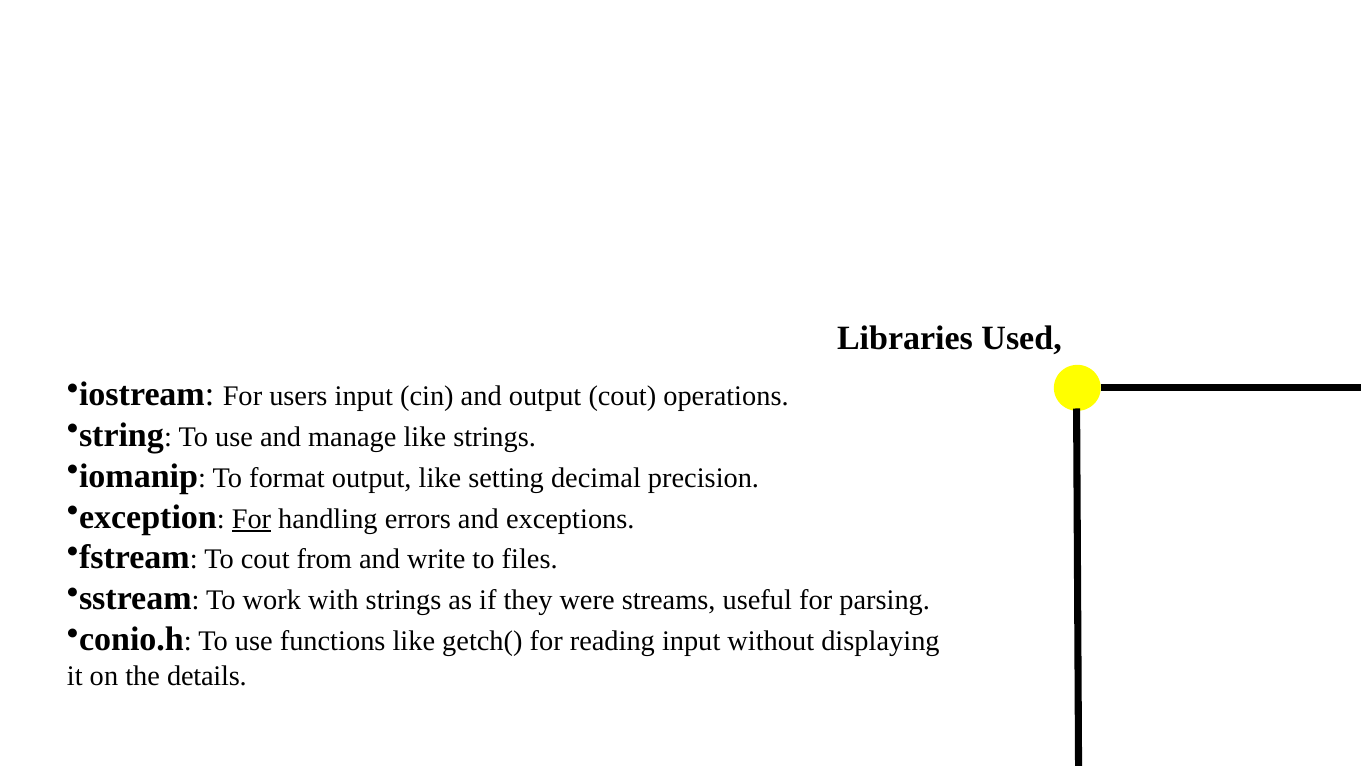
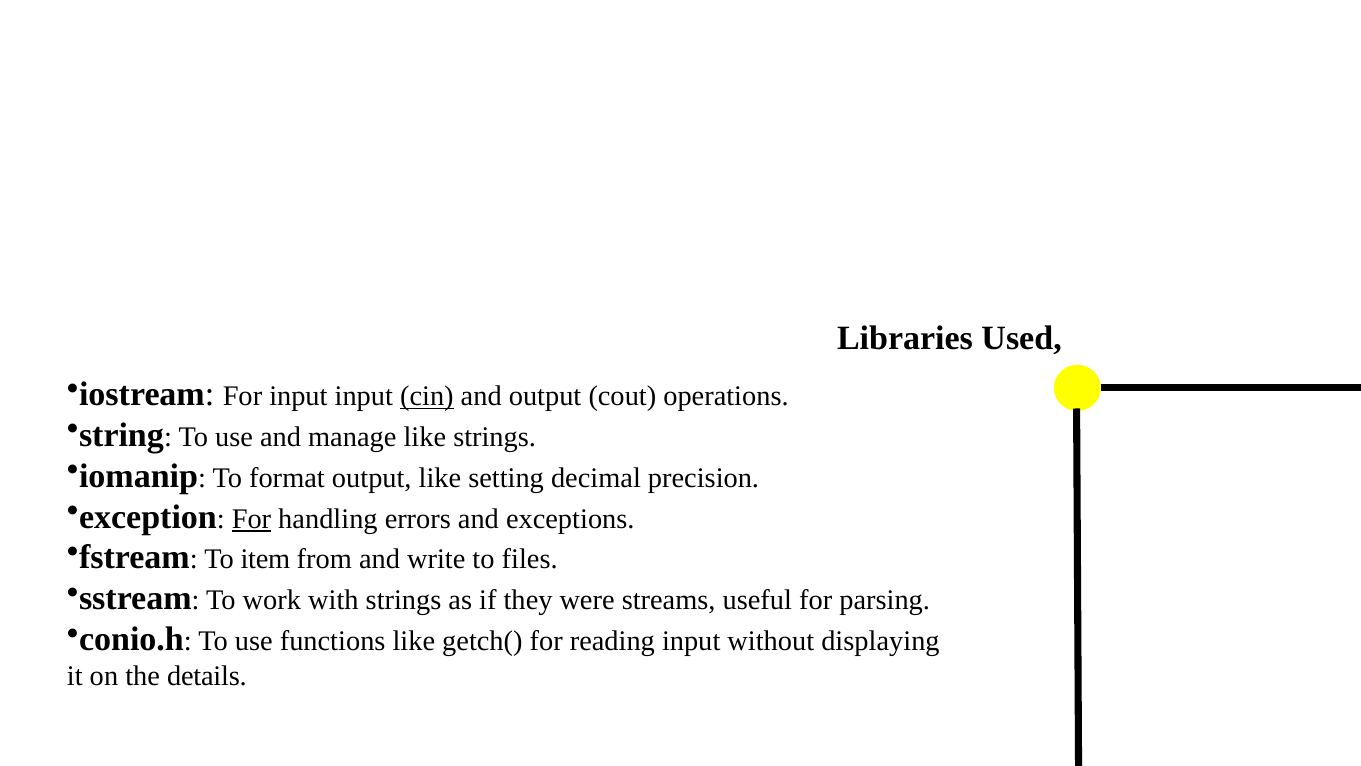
For users: users -> input (298, 396)
cin underline: none -> present (427, 396)
To cout: cout -> item (265, 559)
